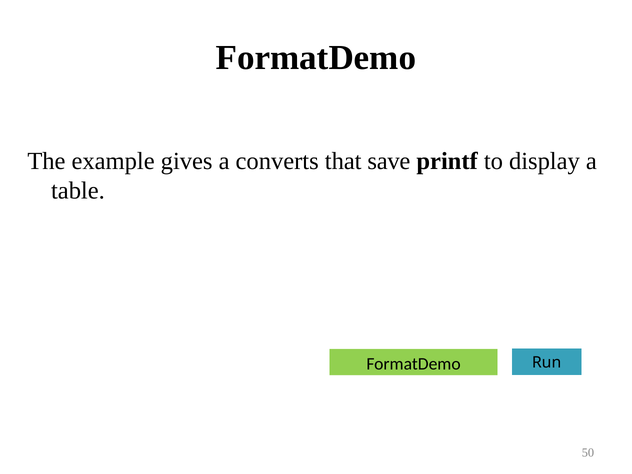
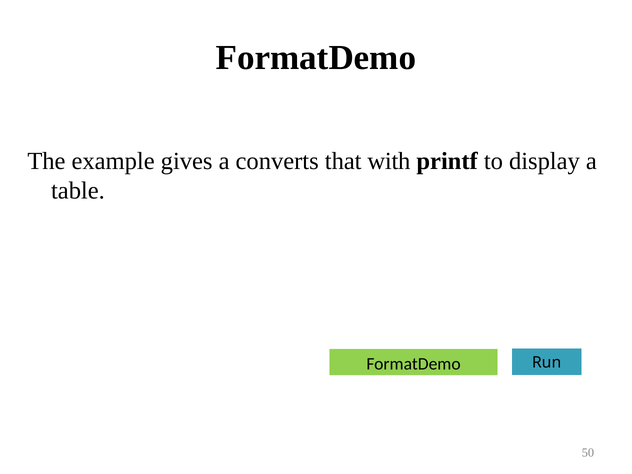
save: save -> with (389, 161)
